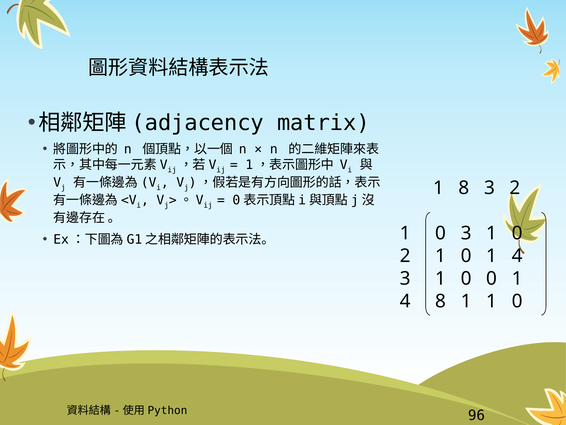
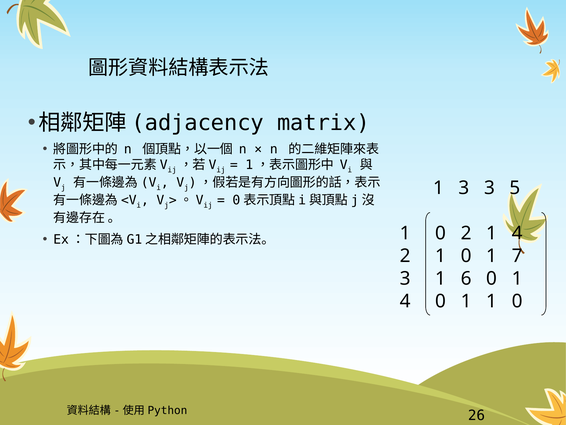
1 8: 8 -> 3 (464, 188)
3 2: 2 -> 5 (515, 188)
0 3: 3 -> 2 (466, 233)
0: 0 -> 4 (517, 233)
1 0 1 4: 4 -> 7 (517, 255)
0: 0 -> 6 (466, 278)
4 8: 8 -> 0 (441, 301)
96: 96 -> 26 (476, 415)
